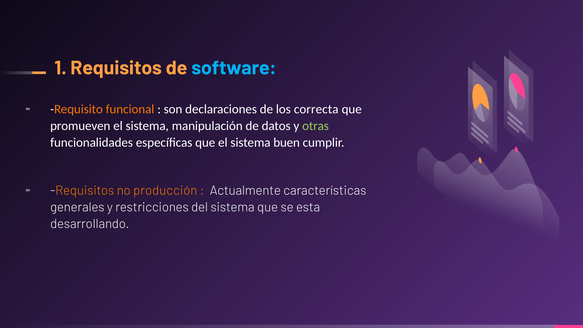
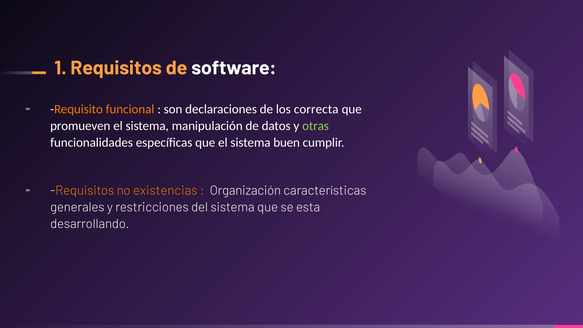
software colour: light blue -> white (234, 68)
producción: producción -> existencias (165, 191)
Actualmente: Actualmente -> Organización (245, 191)
